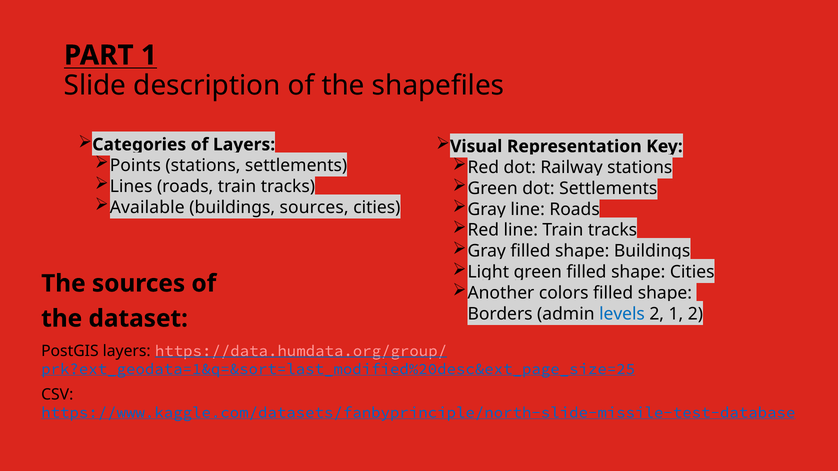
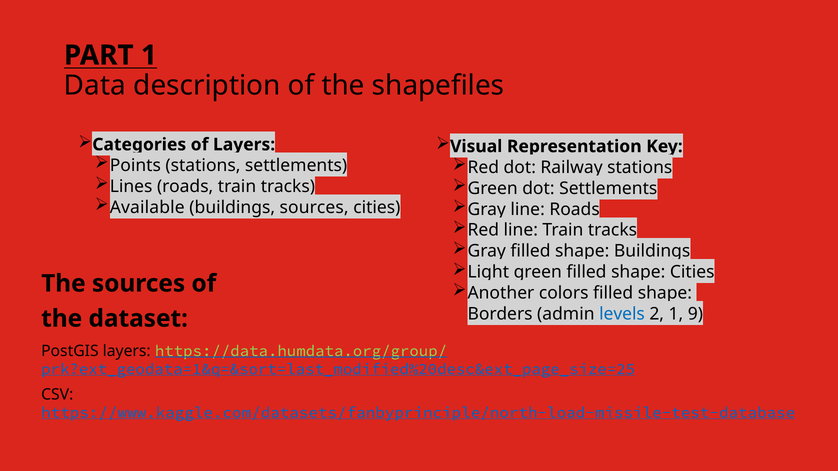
Slide: Slide -> Data (95, 86)
1 2: 2 -> 9 (695, 314)
https://data.humdata.org/group/ colour: pink -> light green (301, 351)
https://www.kaggle.com/datasets/fanbyprinciple/north-slide-missile-test-database: https://www.kaggle.com/datasets/fanbyprinciple/north-slide-missile-test-database -> https://www.kaggle.com/datasets/fanbyprinciple/north-load-missile-test-database (418, 413)
